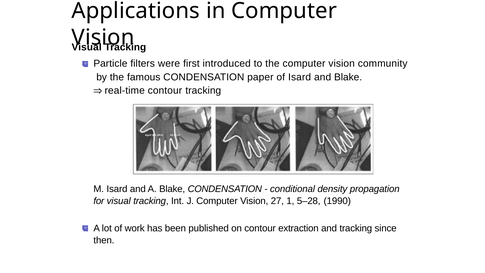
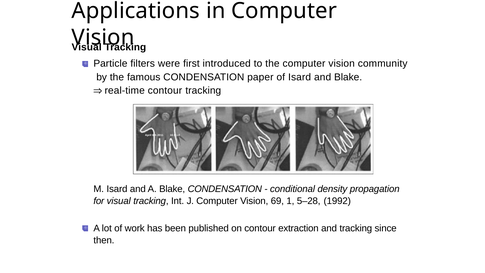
27: 27 -> 69 (277, 201)
1990: 1990 -> 1992 (337, 201)
